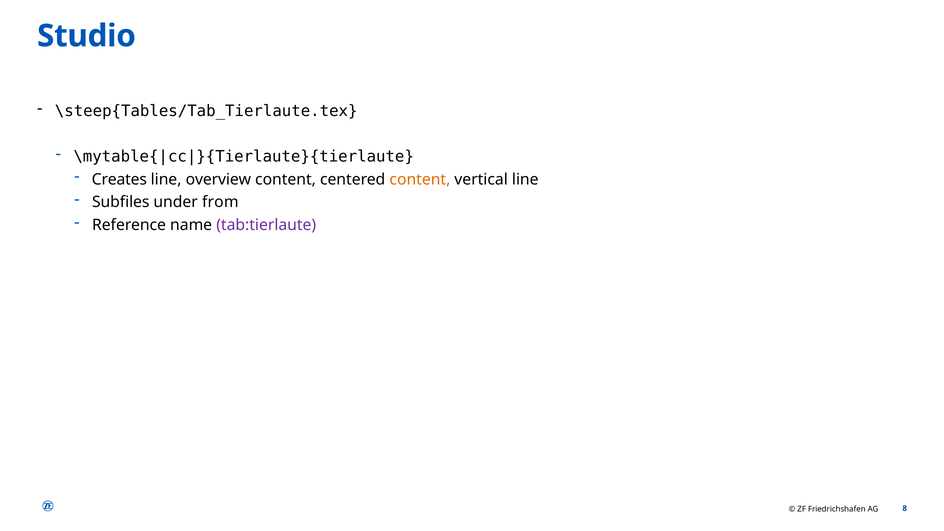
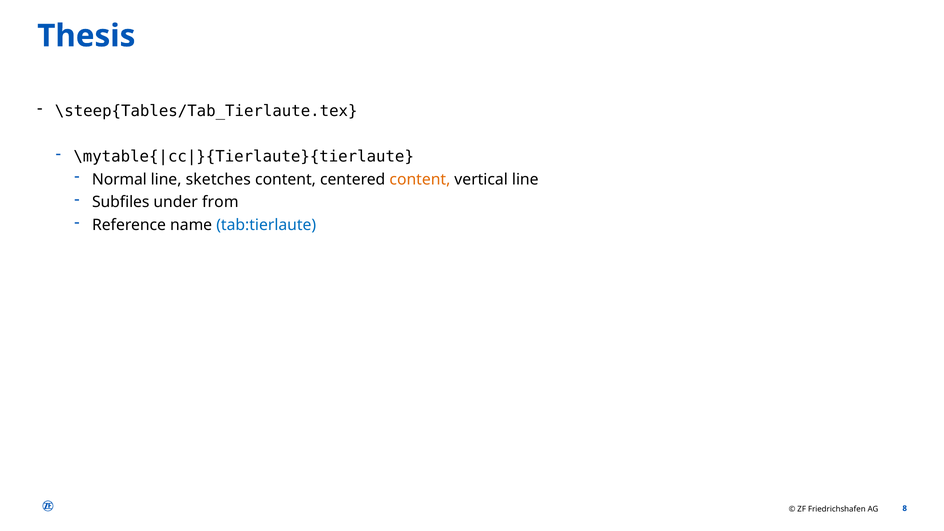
Studio: Studio -> Thesis (86, 36)
Creates: Creates -> Normal (119, 179)
overview: overview -> sketches (218, 179)
tab:tierlaute colour: purple -> blue (266, 225)
